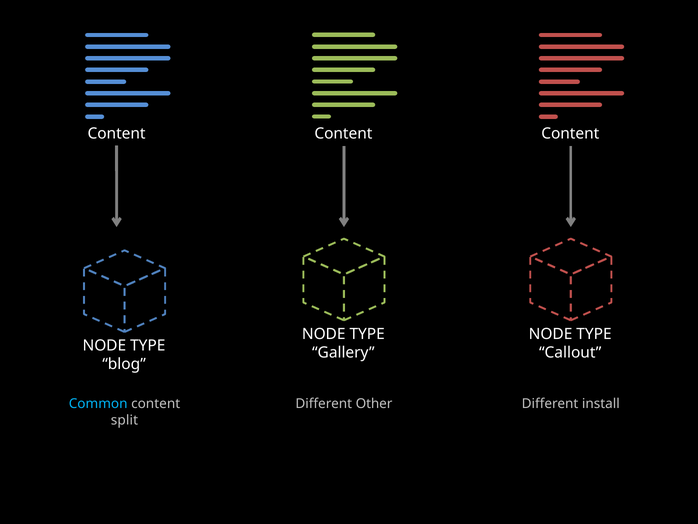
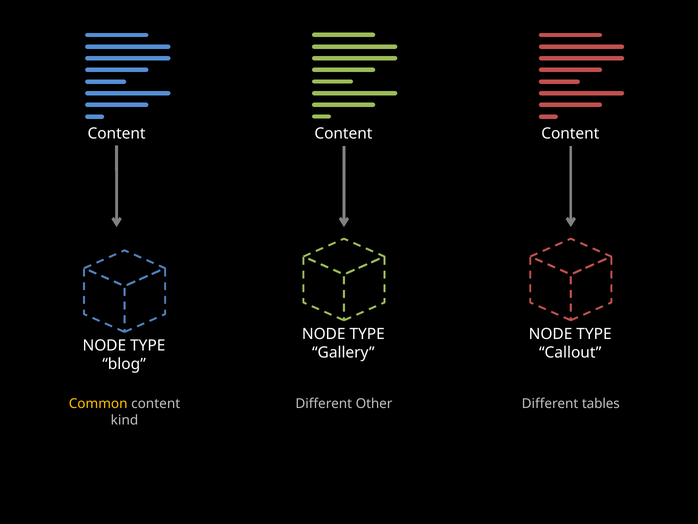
Common colour: light blue -> yellow (98, 403)
install: install -> tables (601, 403)
split: split -> kind (124, 420)
